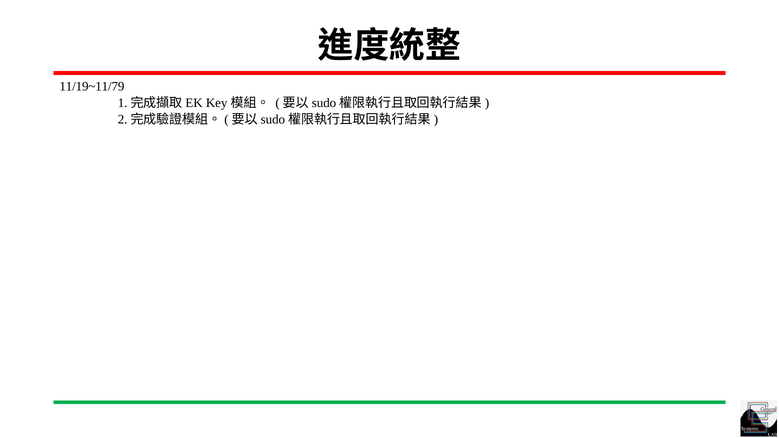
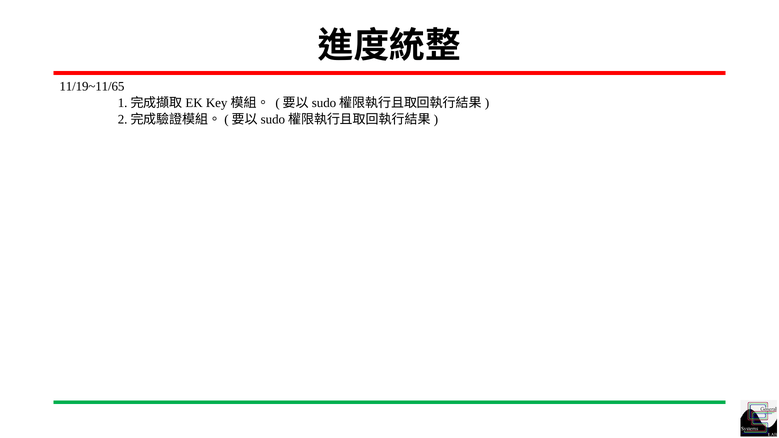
11/19~11/79: 11/19~11/79 -> 11/19~11/65 (92, 87)
